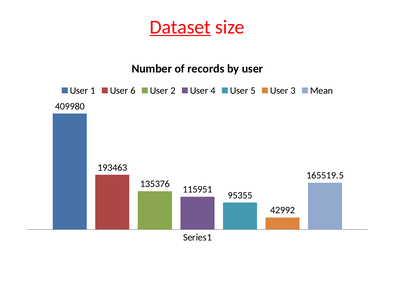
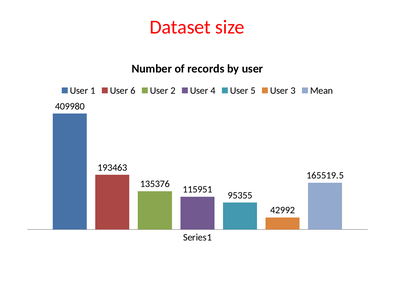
Dataset underline: present -> none (180, 27)
